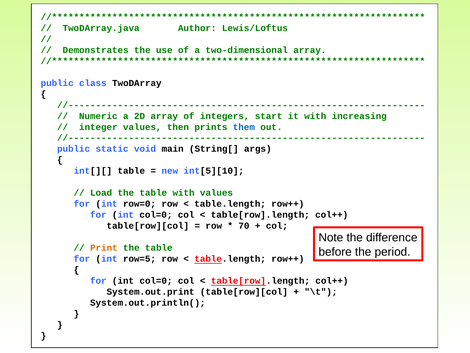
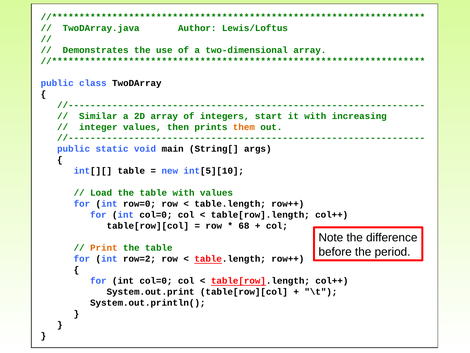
Numeric: Numeric -> Similar (98, 116)
them colour: blue -> orange (244, 127)
70: 70 -> 68 (244, 226)
row=5: row=5 -> row=2 (139, 258)
